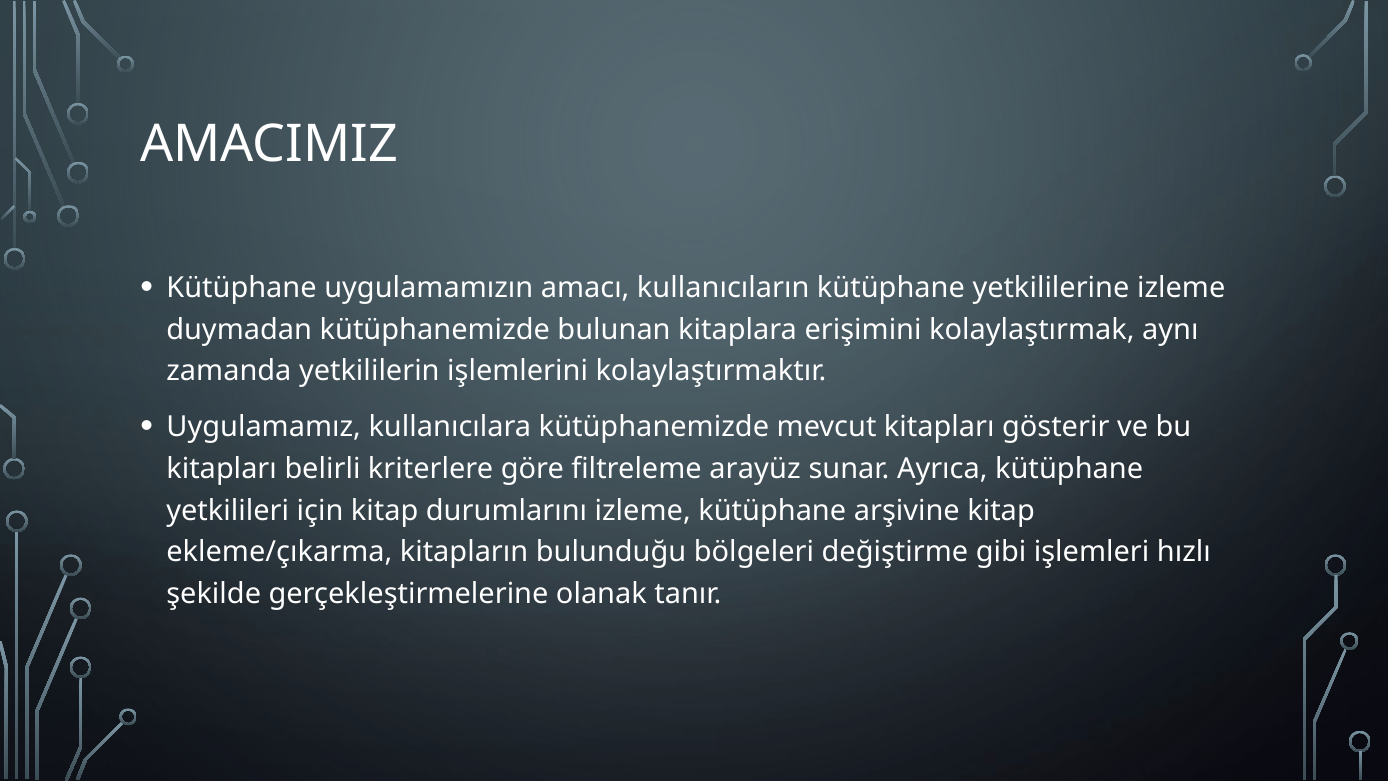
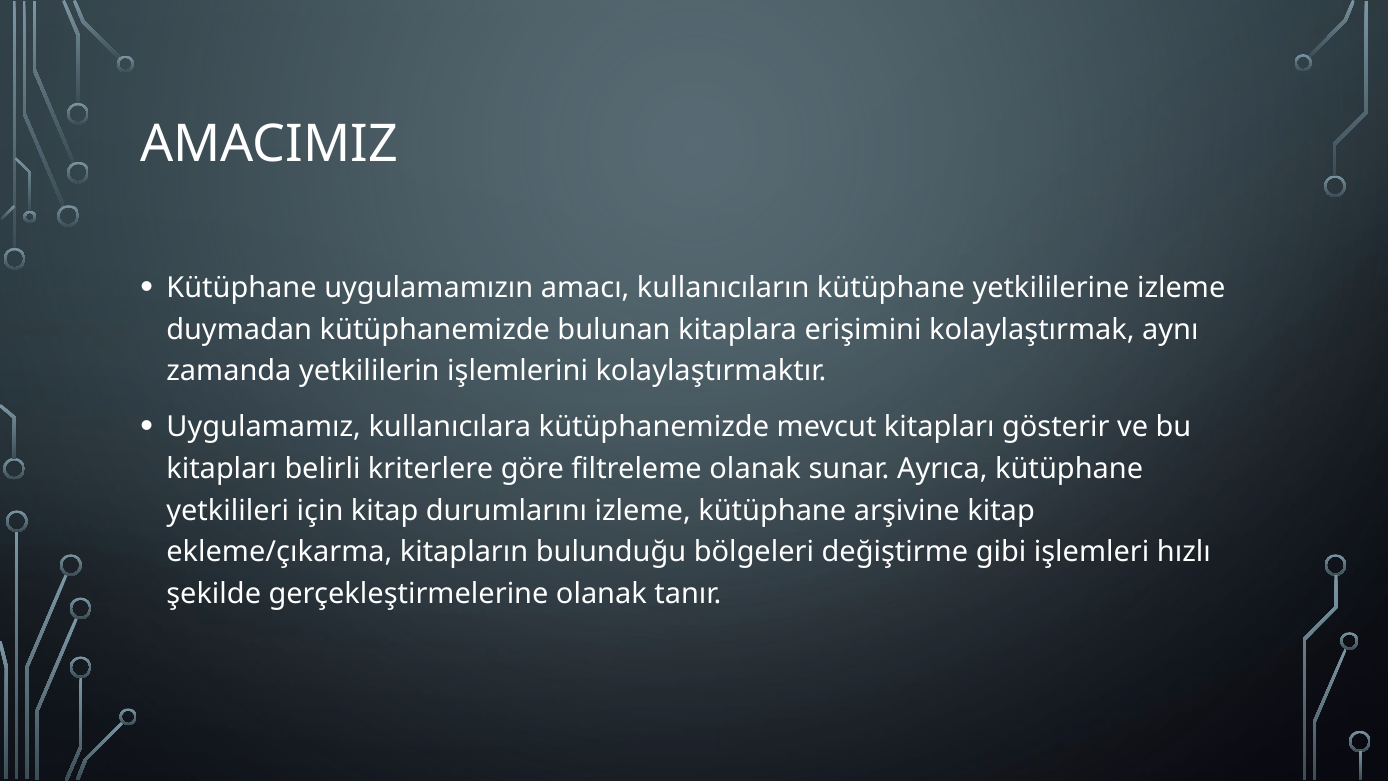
filtreleme arayüz: arayüz -> olanak (755, 469)
